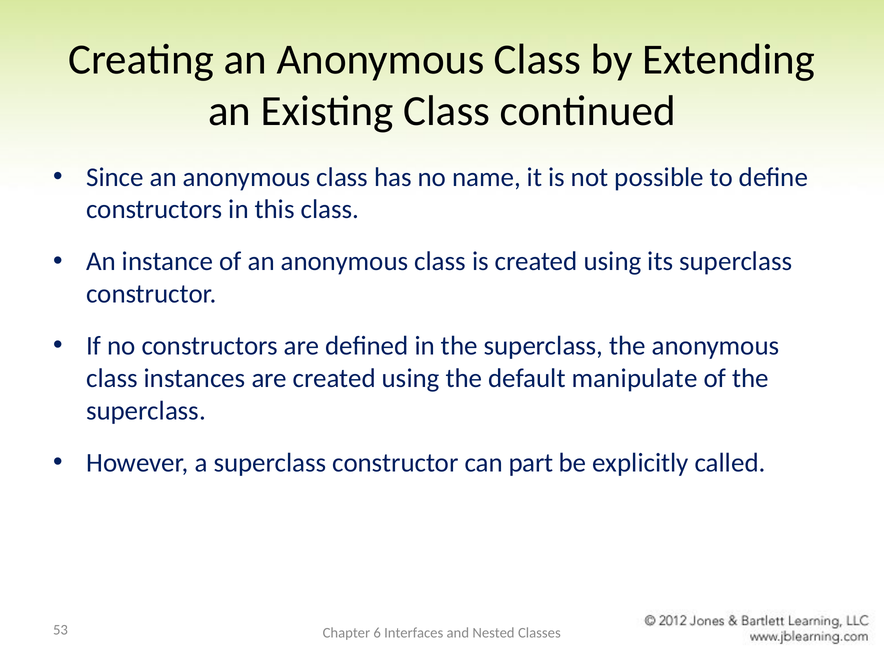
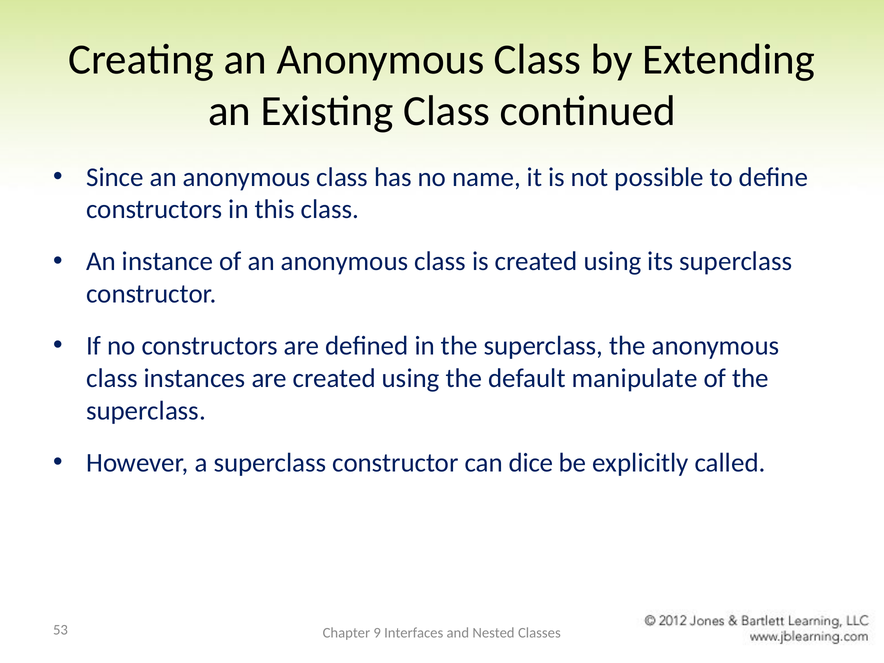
part: part -> dice (531, 463)
6: 6 -> 9 (377, 633)
